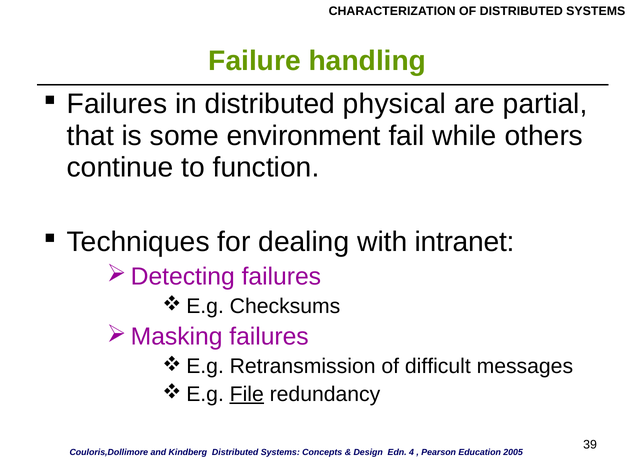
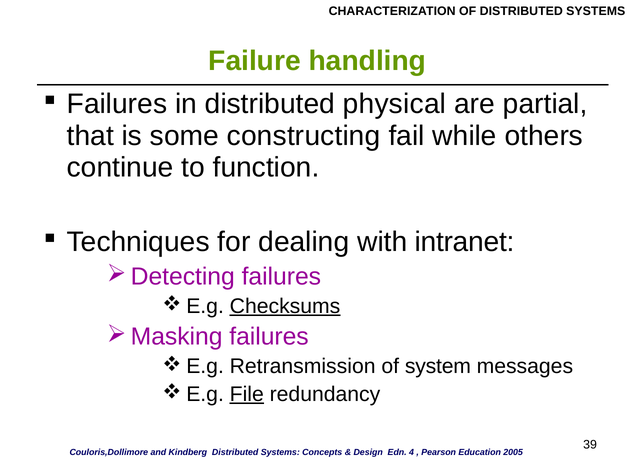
environment: environment -> constructing (304, 136)
Checksums underline: none -> present (285, 306)
difficult: difficult -> system (438, 367)
